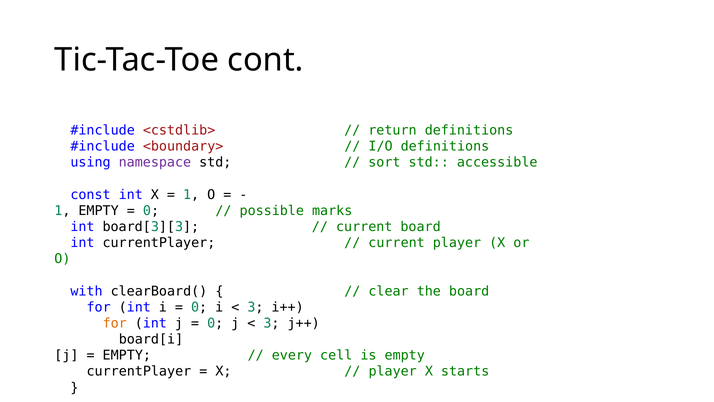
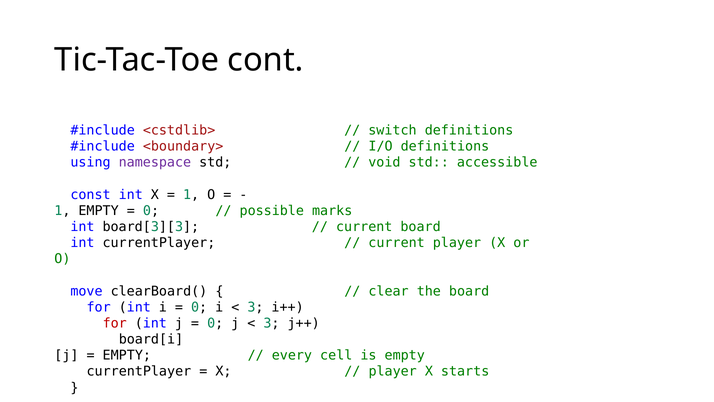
return: return -> switch (392, 130)
sort: sort -> void (384, 162)
with: with -> move (87, 291)
for colour: orange -> red (115, 323)
